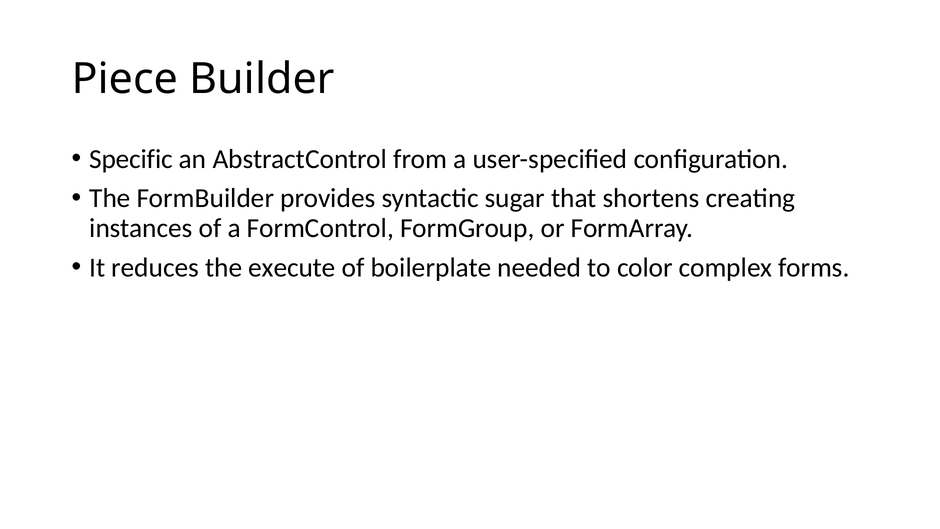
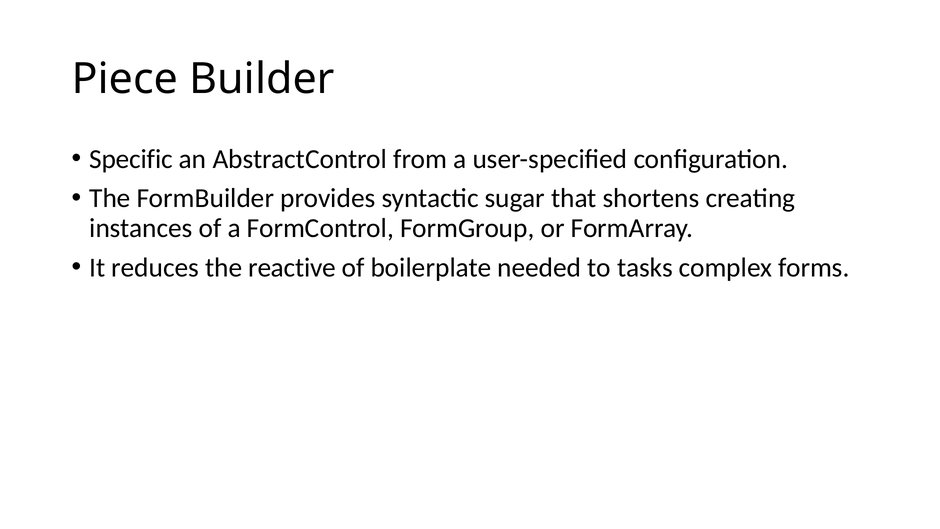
execute: execute -> reactive (292, 267)
color: color -> tasks (645, 267)
